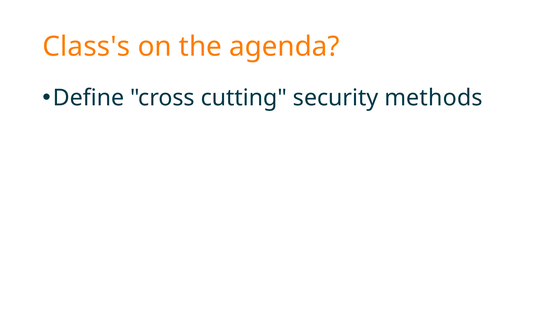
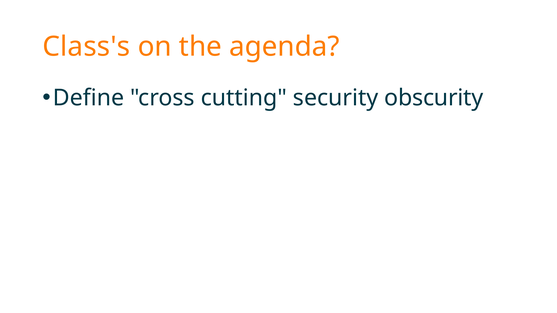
methods: methods -> obscurity (434, 98)
